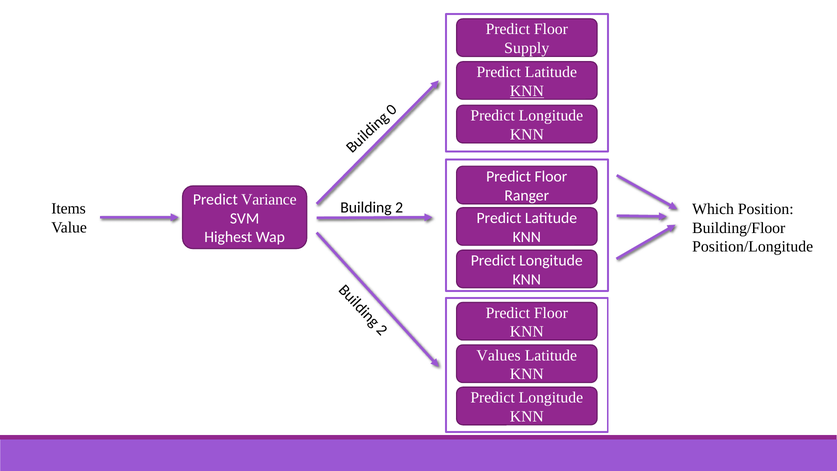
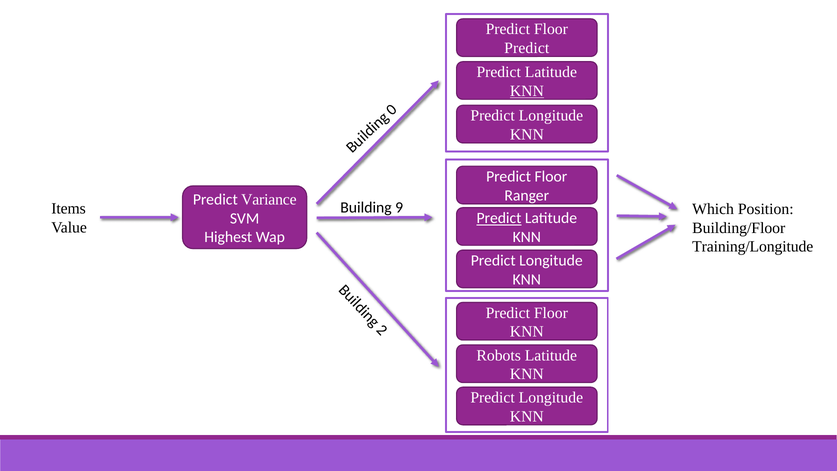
Supply: Supply -> Predict (527, 48)
Building 2: 2 -> 9 (399, 207)
Predict underline: none -> present (499, 218)
Position/Longitude: Position/Longitude -> Training/Longitude (753, 247)
Values: Values -> Robots (499, 355)
